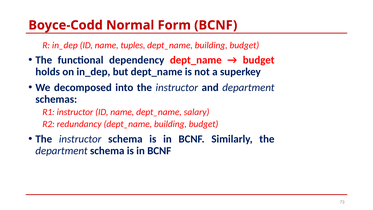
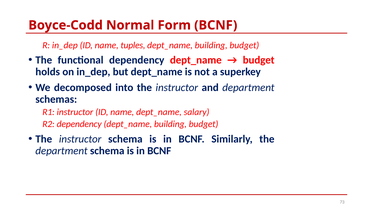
R2 redundancy: redundancy -> dependency (79, 124)
